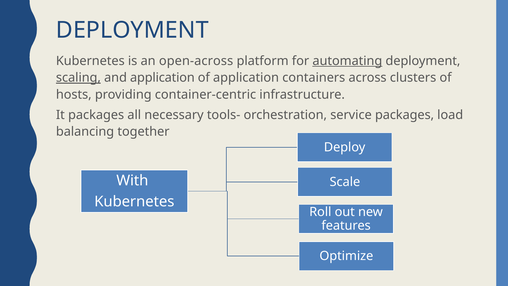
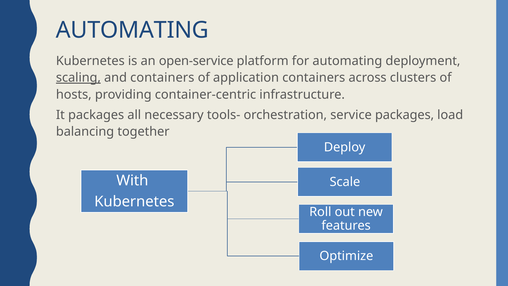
DEPLOYMENT: DEPLOYMENT -> AUTOMATING (132, 30)
open-across: open-across -> open-service (196, 61)
automating underline: present -> none (347, 61)
and application: application -> containers (162, 78)
